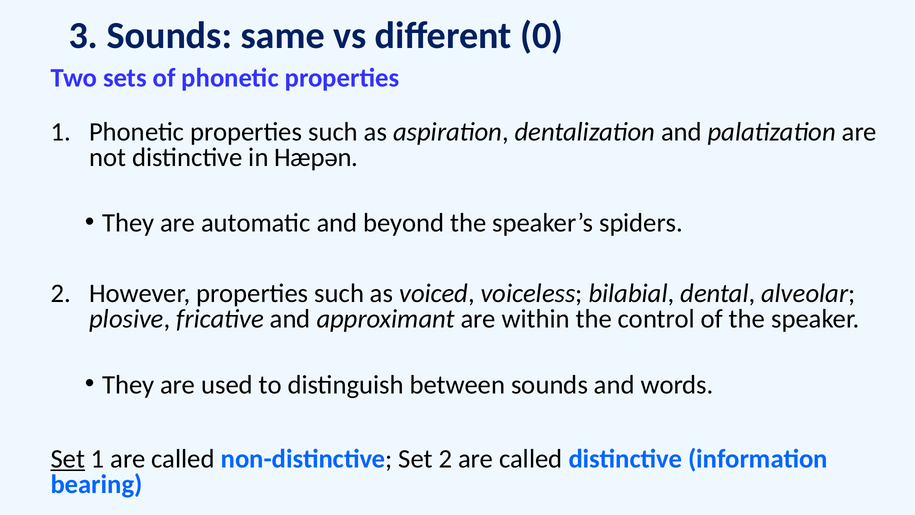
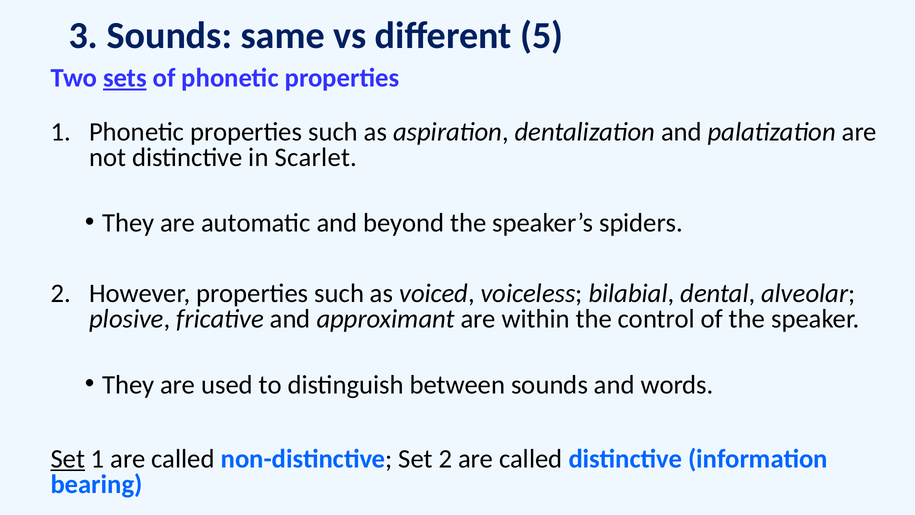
0: 0 -> 5 (542, 35)
sets underline: none -> present (125, 78)
Hæpən: Hæpən -> Scarlet (316, 157)
